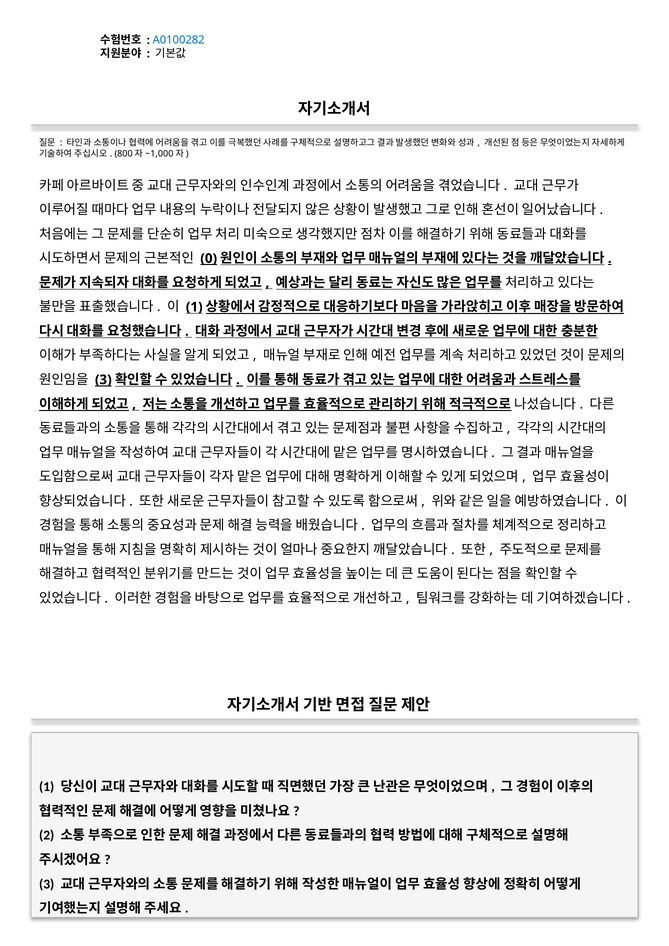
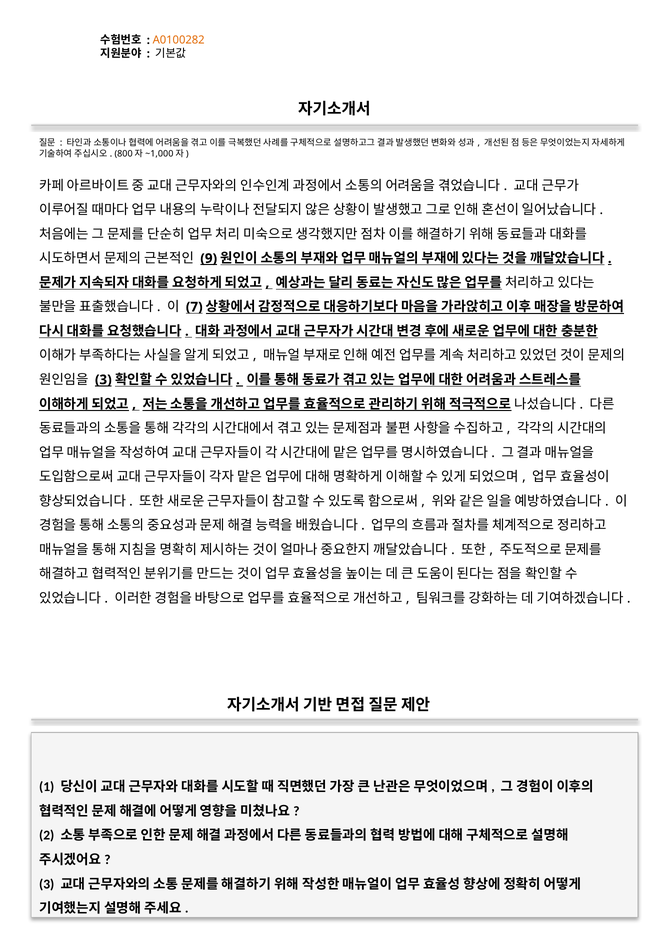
A0100282 colour: blue -> orange (179, 40)
0: 0 -> 9 (209, 258)
1: 1 -> 7 (194, 307)
